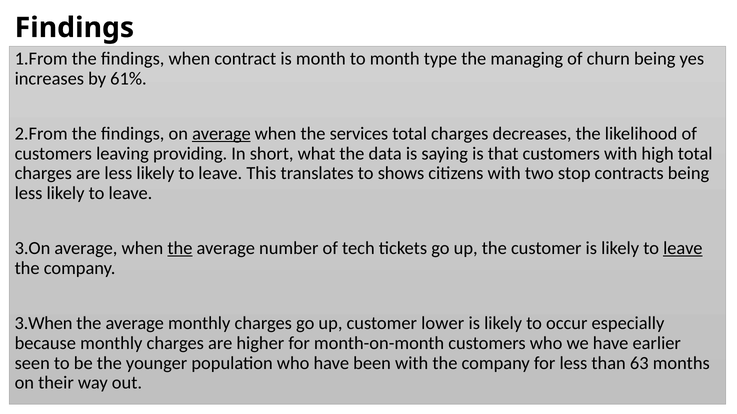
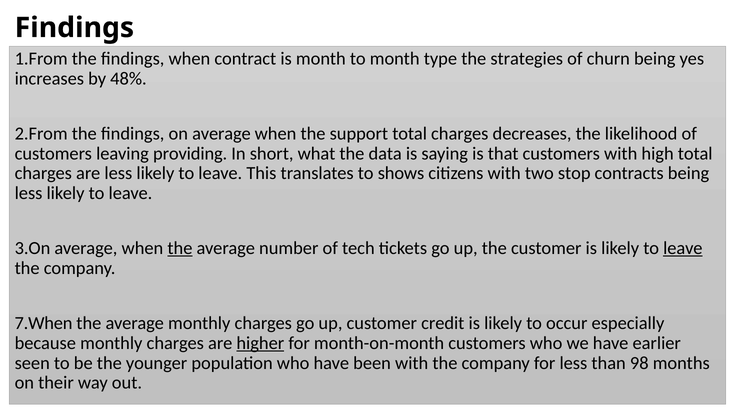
managing: managing -> strategies (527, 59)
61%: 61% -> 48% (128, 79)
average underline: present -> none (221, 134)
services: services -> support (359, 134)
3.When: 3.When -> 7.When (44, 324)
lower: lower -> credit (443, 324)
higher underline: none -> present (260, 344)
63: 63 -> 98 (639, 363)
